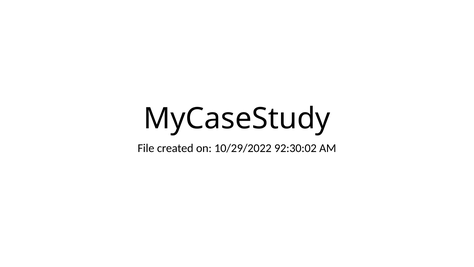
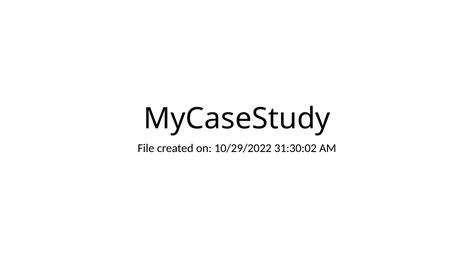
92:30:02: 92:30:02 -> 31:30:02 (295, 148)
